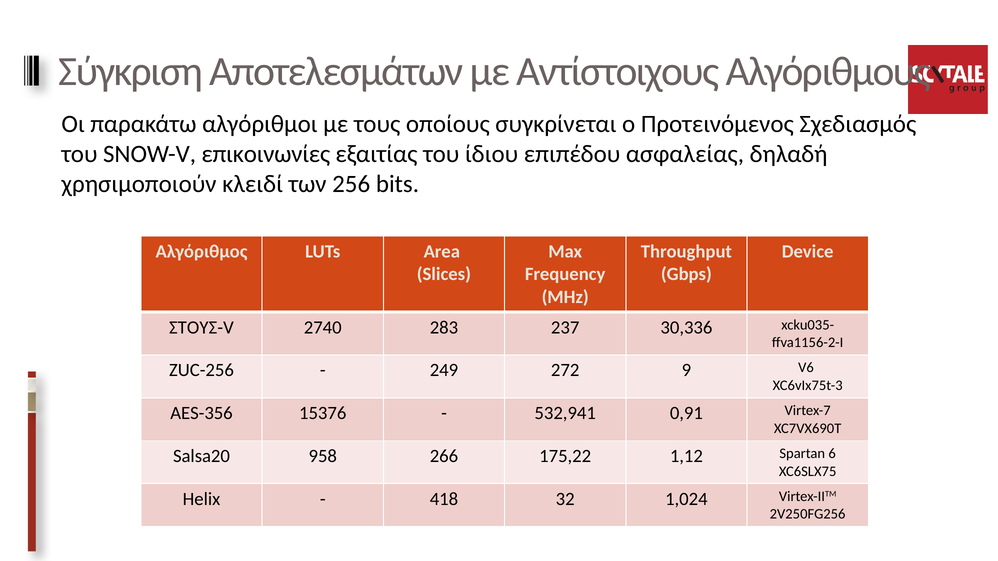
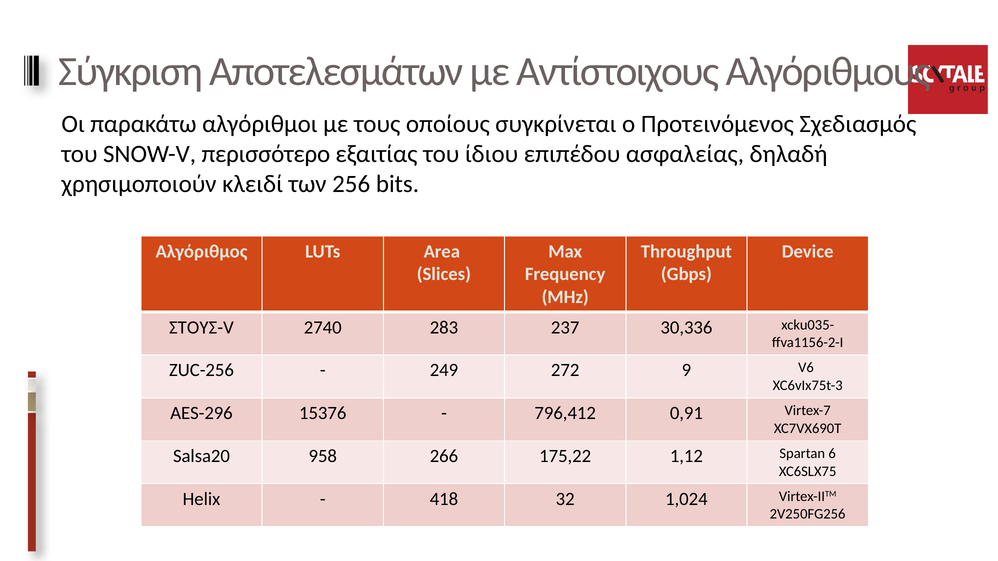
επικοινωνίες: επικοινωνίες -> περισσότερο (266, 154)
AES-356: AES-356 -> AES-296 (202, 413)
532,941: 532,941 -> 796,412 (565, 413)
